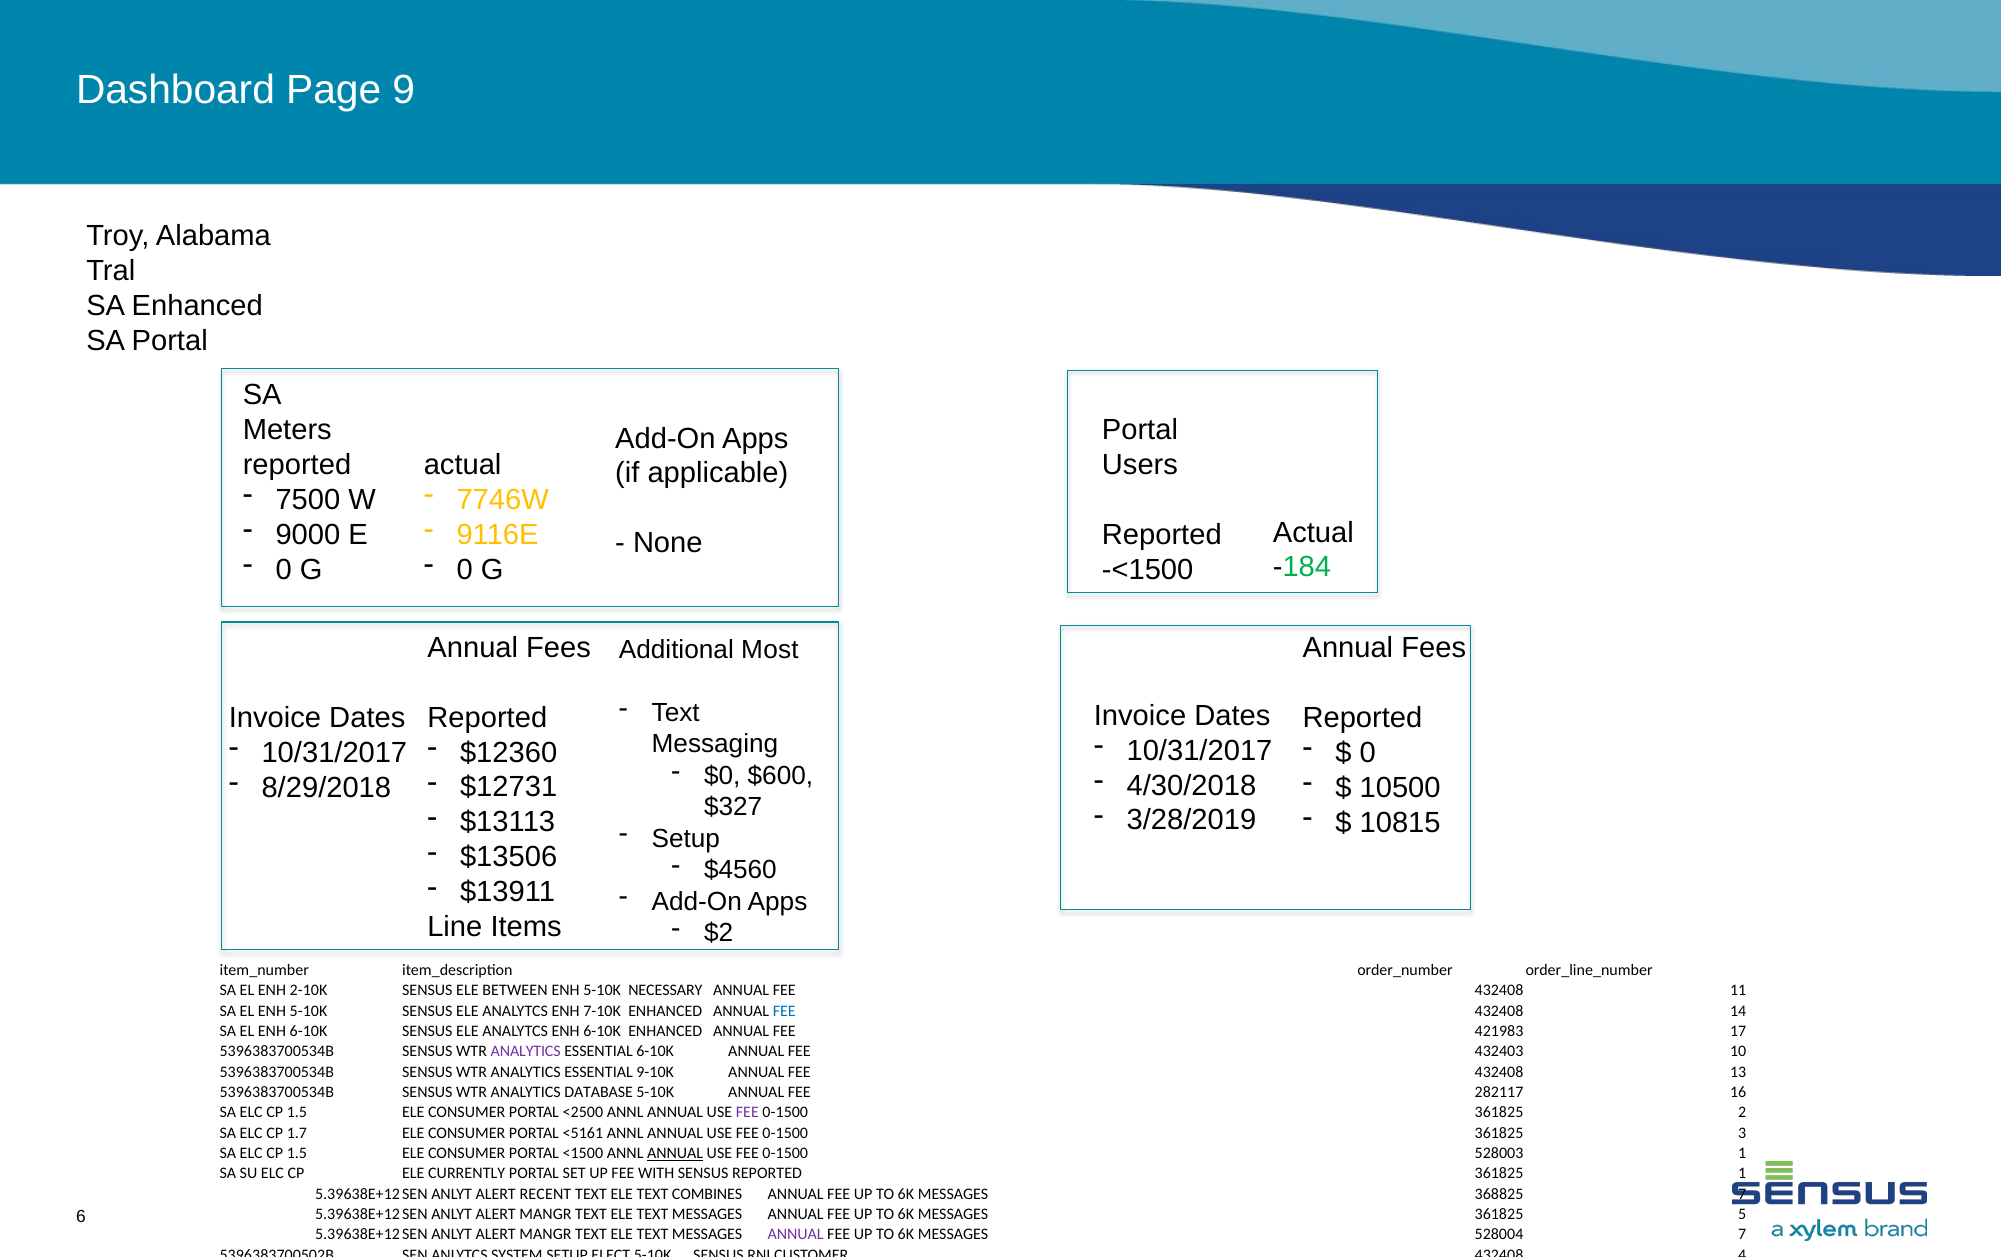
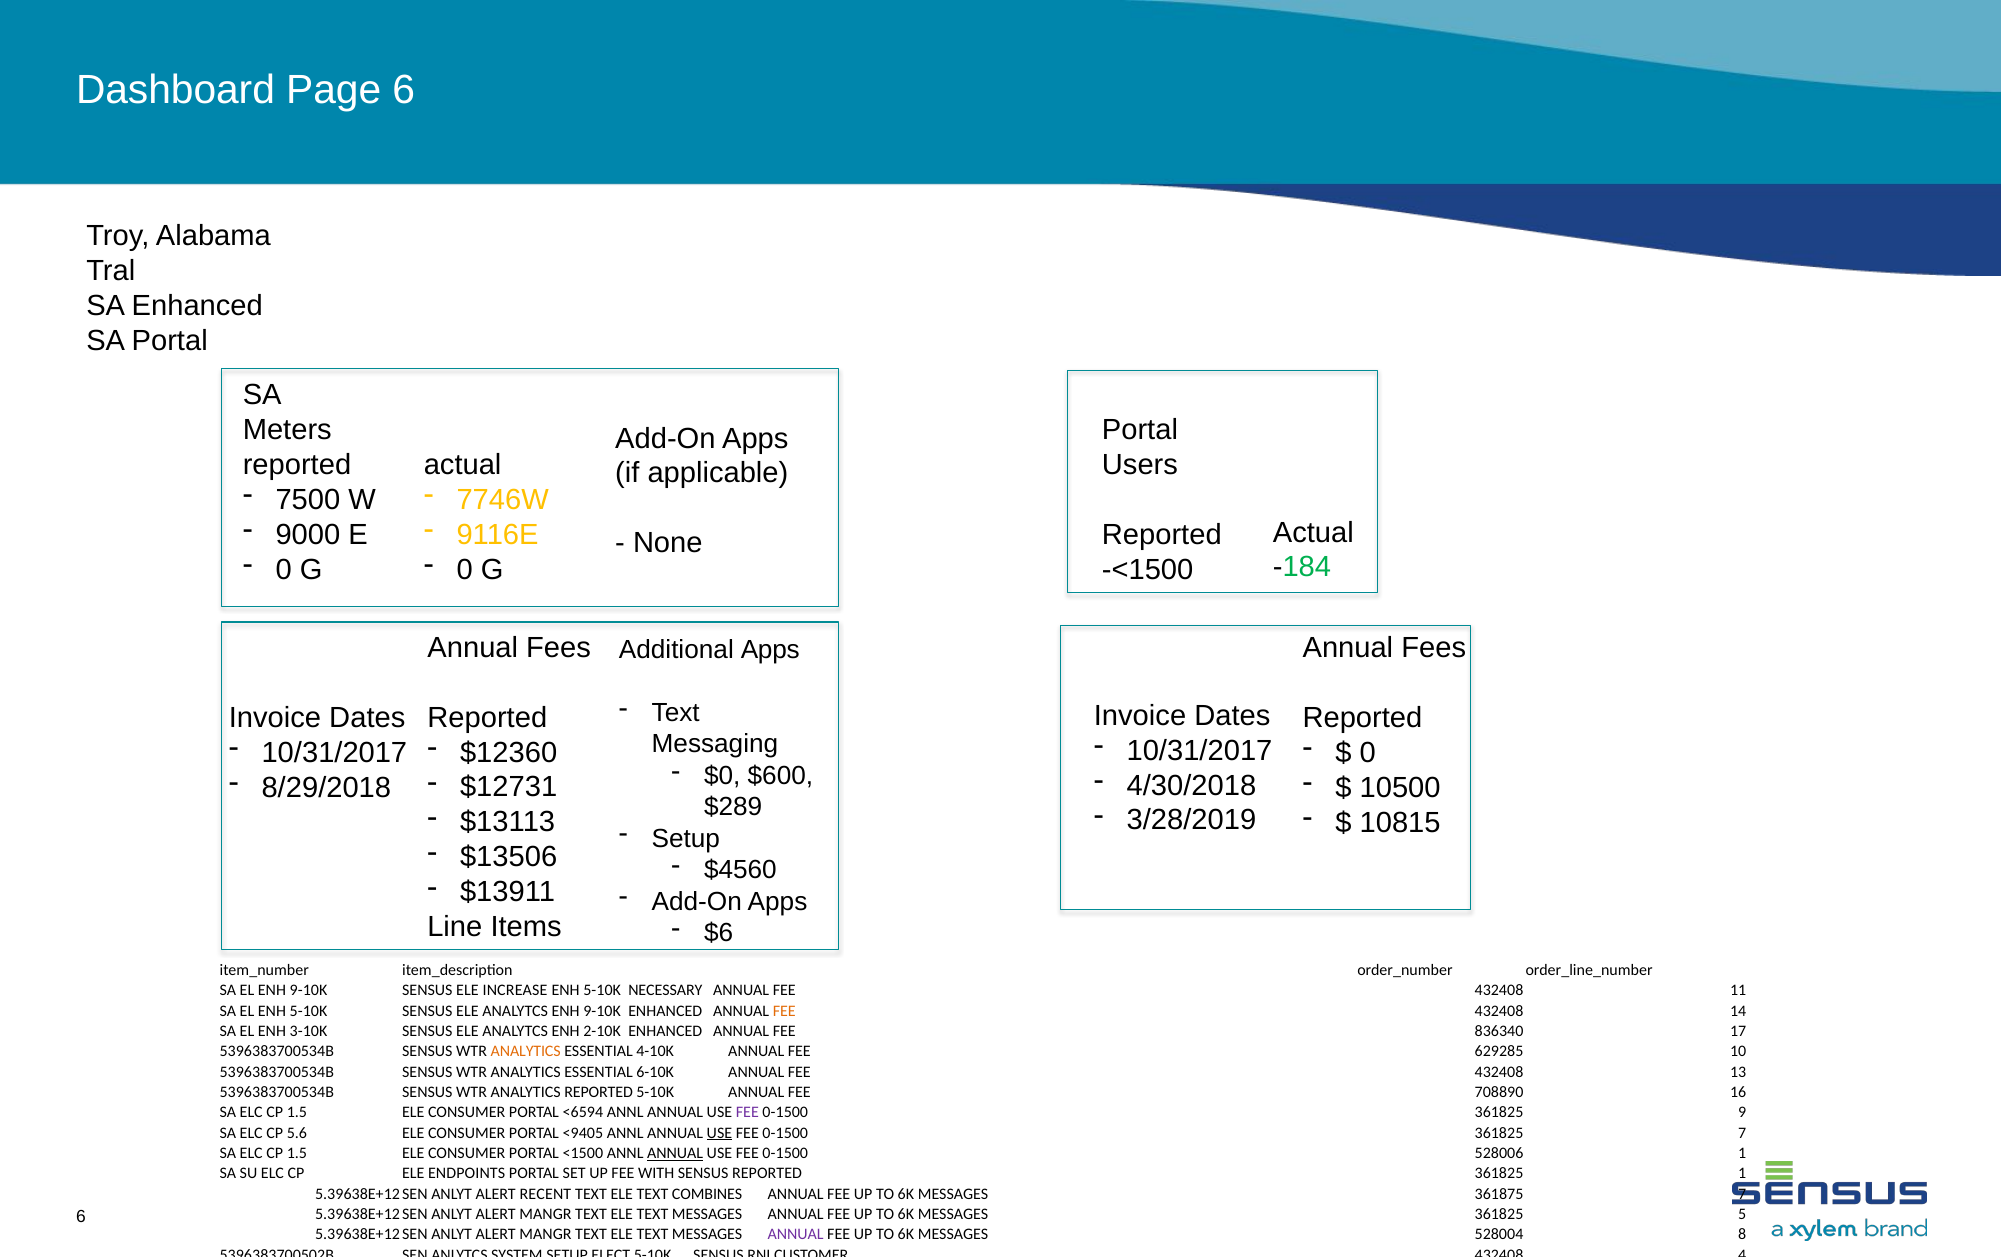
Page 9: 9 -> 6 (404, 90)
Additional Most: Most -> Apps (770, 650)
$327: $327 -> $289 (733, 807)
$2: $2 -> $6 (719, 933)
EL ENH 2-10K: 2-10K -> 9-10K (309, 991)
BETWEEN: BETWEEN -> INCREASE (515, 991)
ANALYTCS ENH 7-10K: 7-10K -> 9-10K (602, 1011)
FEE colour: blue -> orange (784, 1011)
EL ENH 6-10K: 6-10K -> 3-10K (309, 1031)
ANALYTCS ENH 6-10K: 6-10K -> 2-10K (602, 1031)
421983: 421983 -> 836340 (1499, 1031)
ANALYTICS colour: purple -> orange (526, 1052)
ESSENTIAL 6-10K: 6-10K -> 4-10K (655, 1052)
432403: 432403 -> 629285 (1499, 1052)
9-10K: 9-10K -> 6-10K (655, 1072)
ANALYTICS DATABASE: DATABASE -> REPORTED (599, 1092)
282117: 282117 -> 708890 (1499, 1092)
<2500: <2500 -> <6594 (583, 1113)
361825 2: 2 -> 9 (1742, 1113)
1.7: 1.7 -> 5.6 (297, 1133)
<5161: <5161 -> <9405 (583, 1133)
USE underline: none -> present (719, 1133)
361825 3: 3 -> 7 (1742, 1133)
528003: 528003 -> 528006 (1499, 1153)
CURRENTLY: CURRENTLY -> ENDPOINTS (467, 1174)
368825: 368825 -> 361875 (1499, 1194)
528004 7: 7 -> 8 (1742, 1235)
